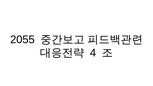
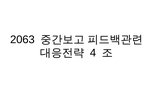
2055: 2055 -> 2063 (22, 40)
